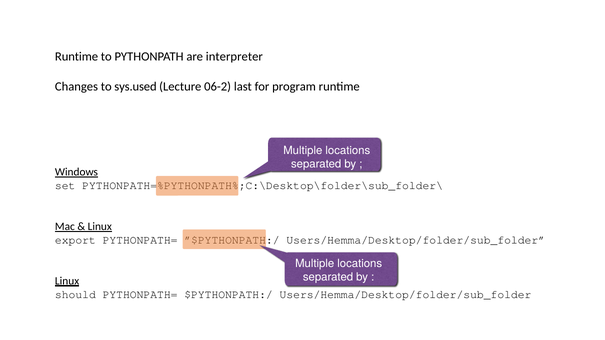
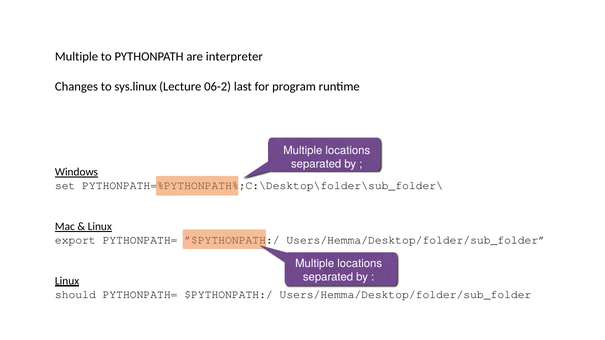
Runtime: Runtime -> Multiple (77, 57)
sys.used: sys.used -> sys.linux (135, 87)
